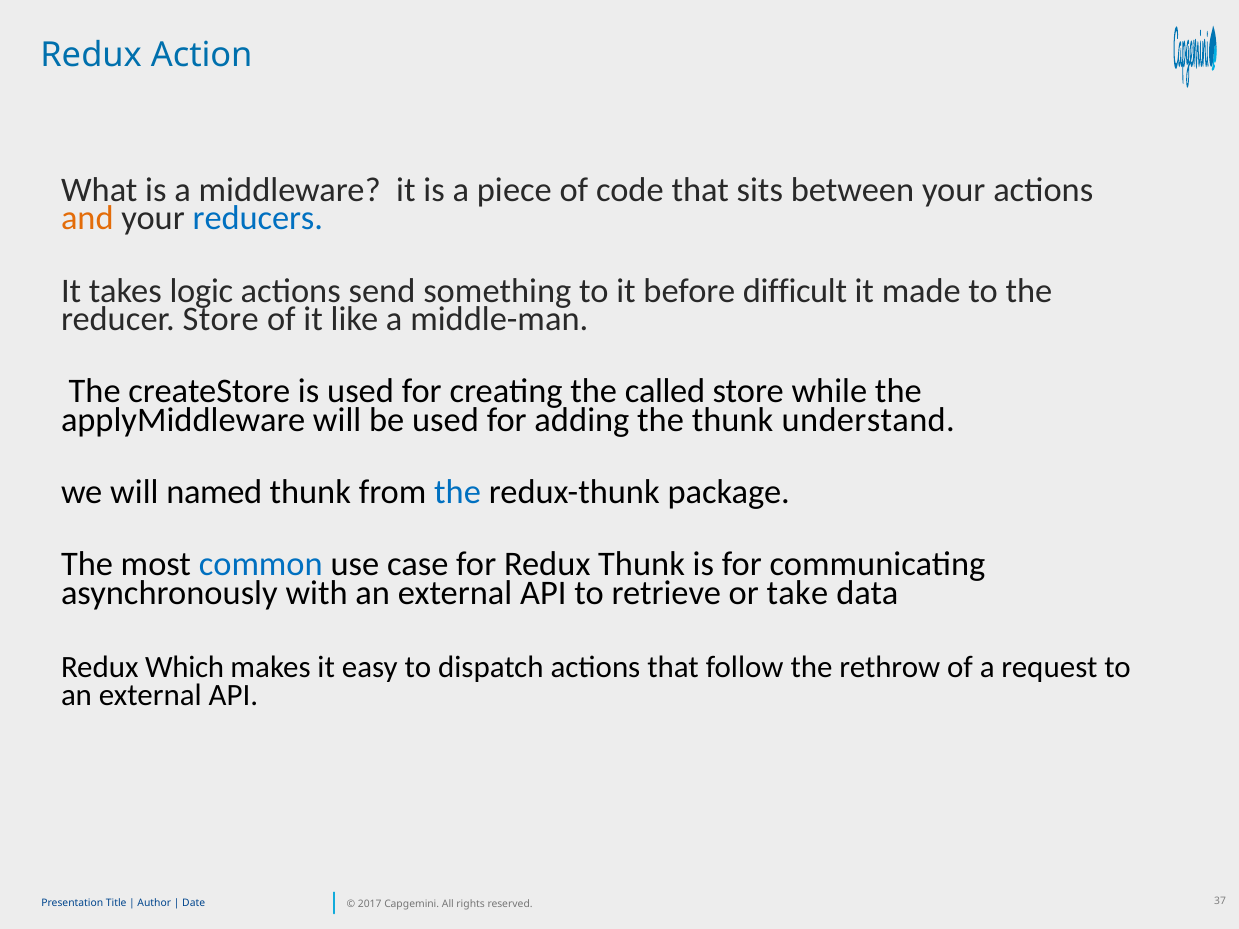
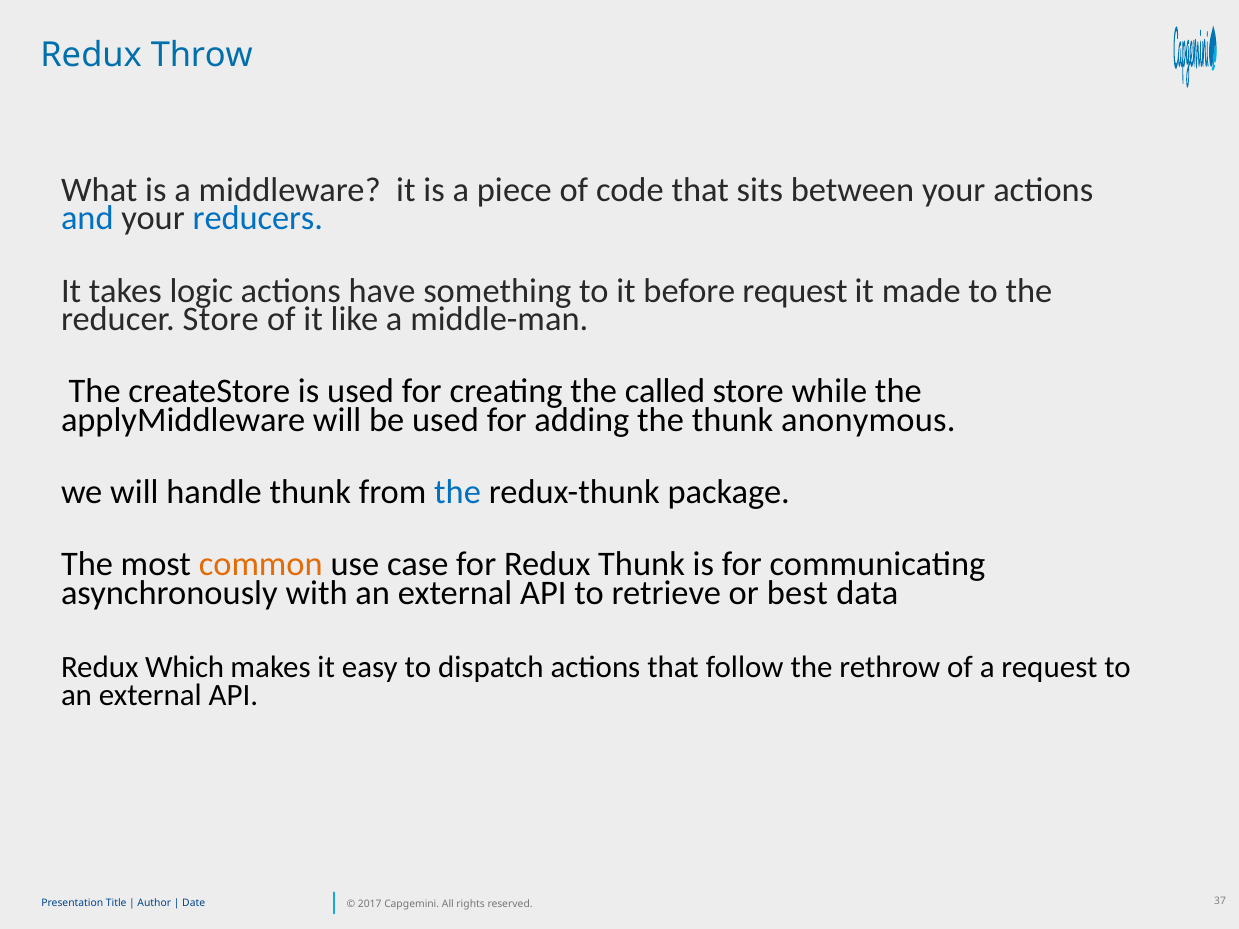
Action: Action -> Throw (202, 56)
and colour: orange -> blue (87, 219)
send: send -> have (382, 291)
before difficult: difficult -> request (795, 291)
understand: understand -> anonymous (868, 420)
named: named -> handle (214, 492)
common colour: blue -> orange (261, 564)
take: take -> best (797, 593)
